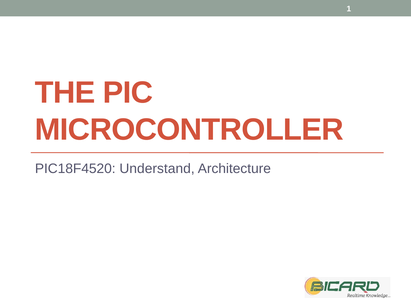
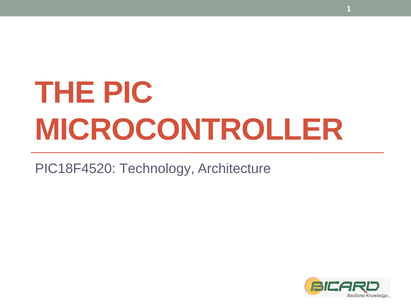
Understand: Understand -> Technology (157, 169)
